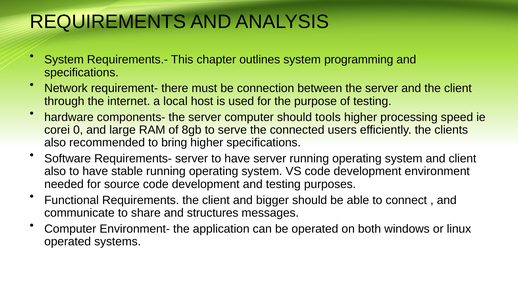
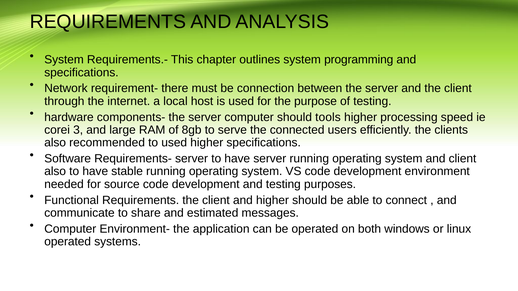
0: 0 -> 3 (78, 130)
to bring: bring -> used (174, 143)
and bigger: bigger -> higher (272, 200)
structures: structures -> estimated (213, 213)
